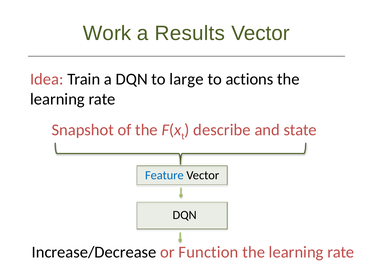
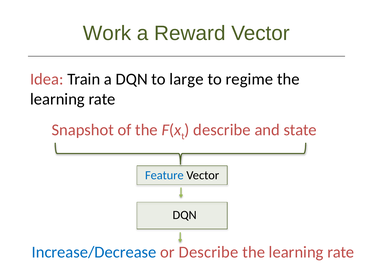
Results: Results -> Reward (190, 33)
actions: actions -> regime (249, 79)
Increase/Decrease colour: black -> blue (94, 252)
or Function: Function -> Describe (208, 252)
